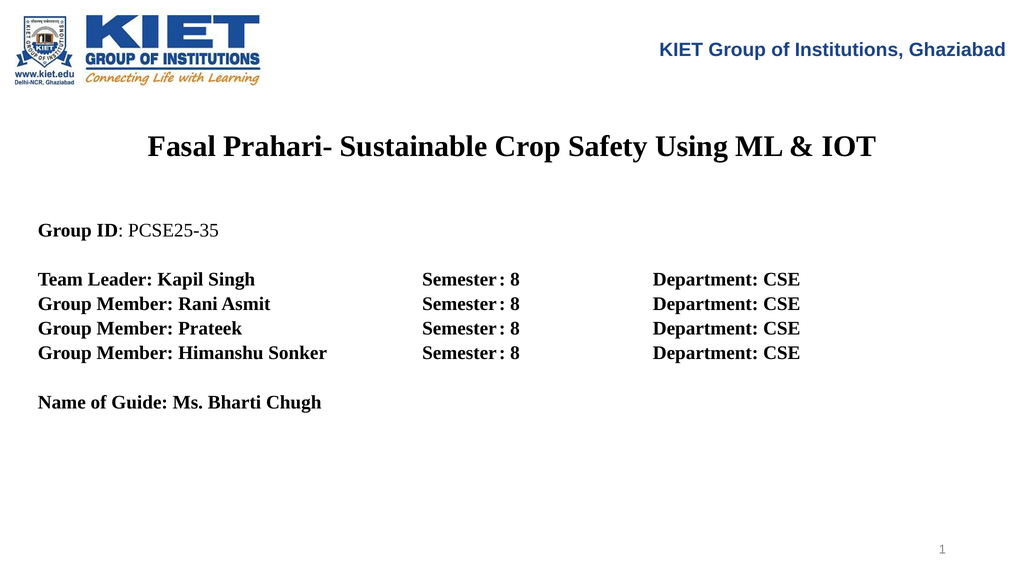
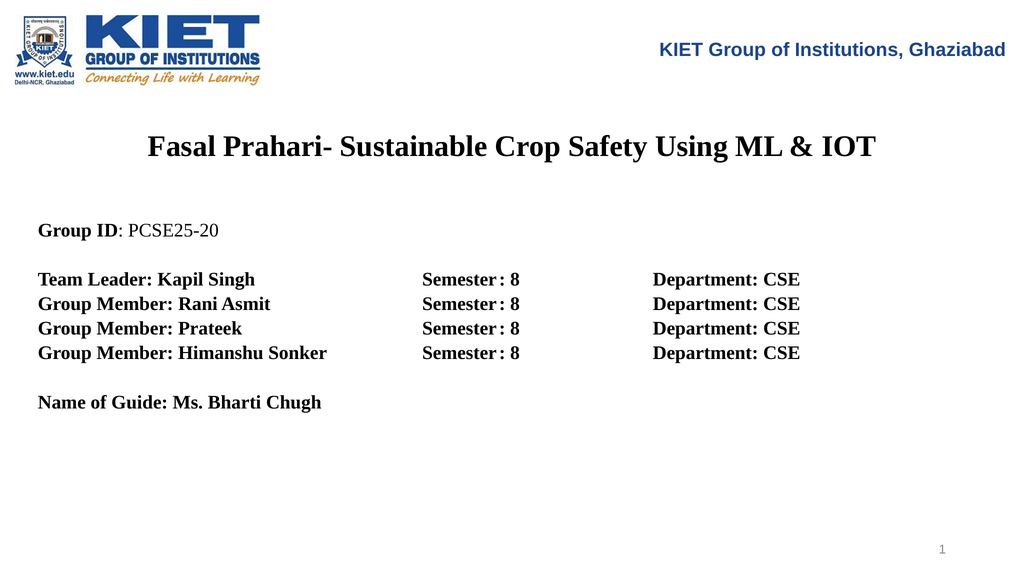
PCSE25-35: PCSE25-35 -> PCSE25-20 (173, 231)
